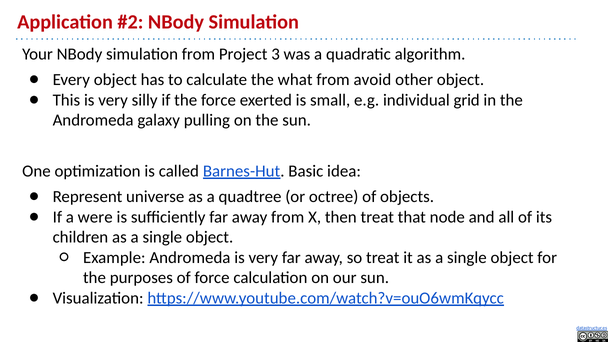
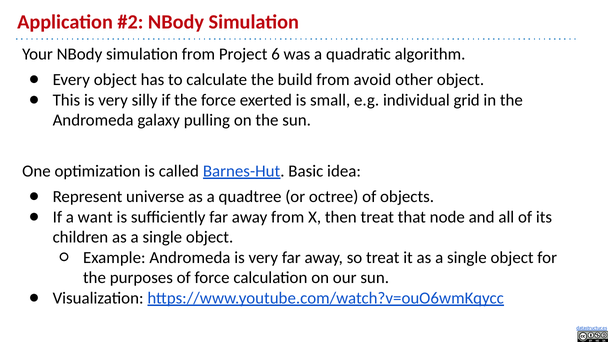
3: 3 -> 6 (276, 54)
what: what -> build (295, 80)
were: were -> want (95, 217)
